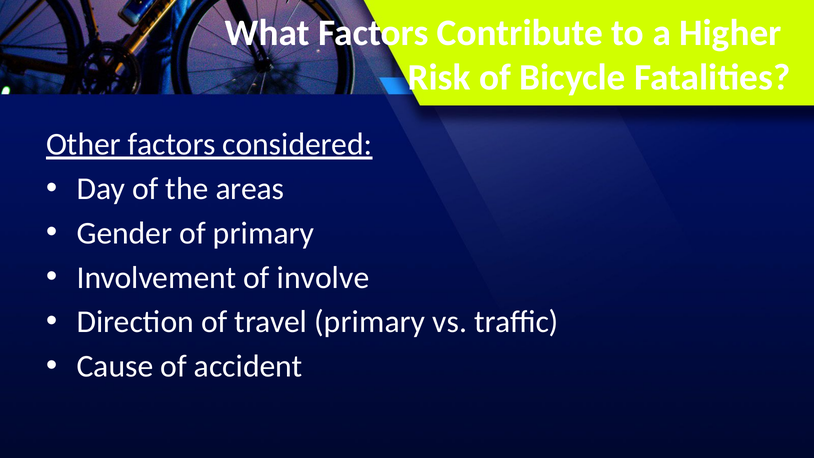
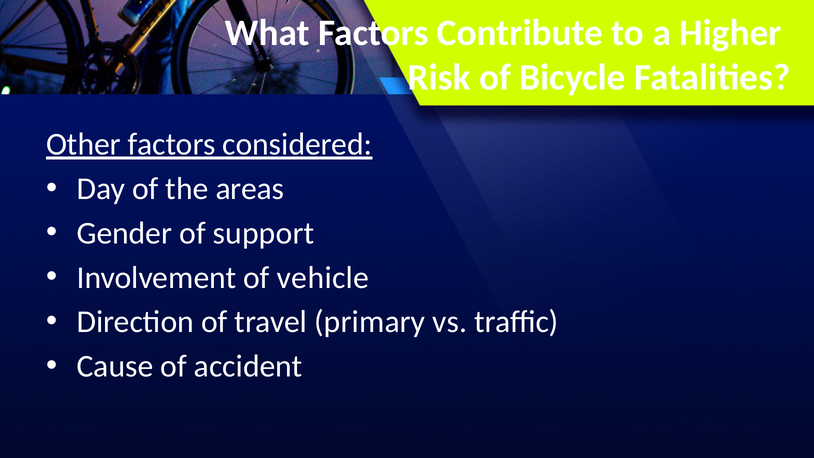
of primary: primary -> support (264, 233)
involve: involve -> vehicle (323, 277)
